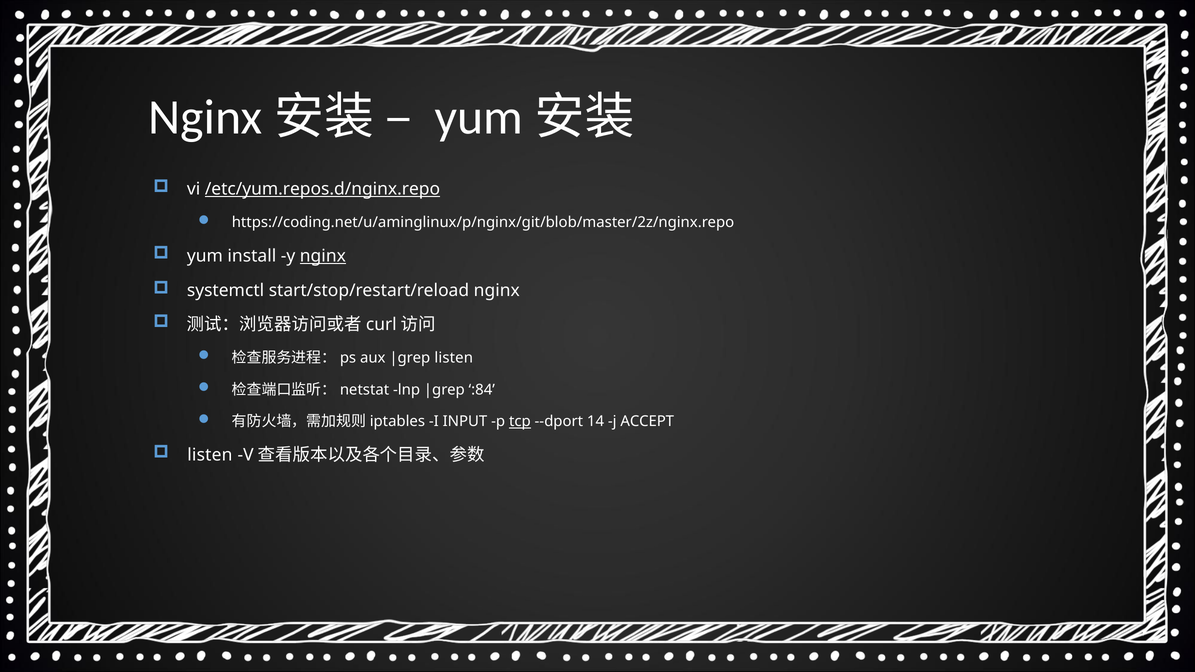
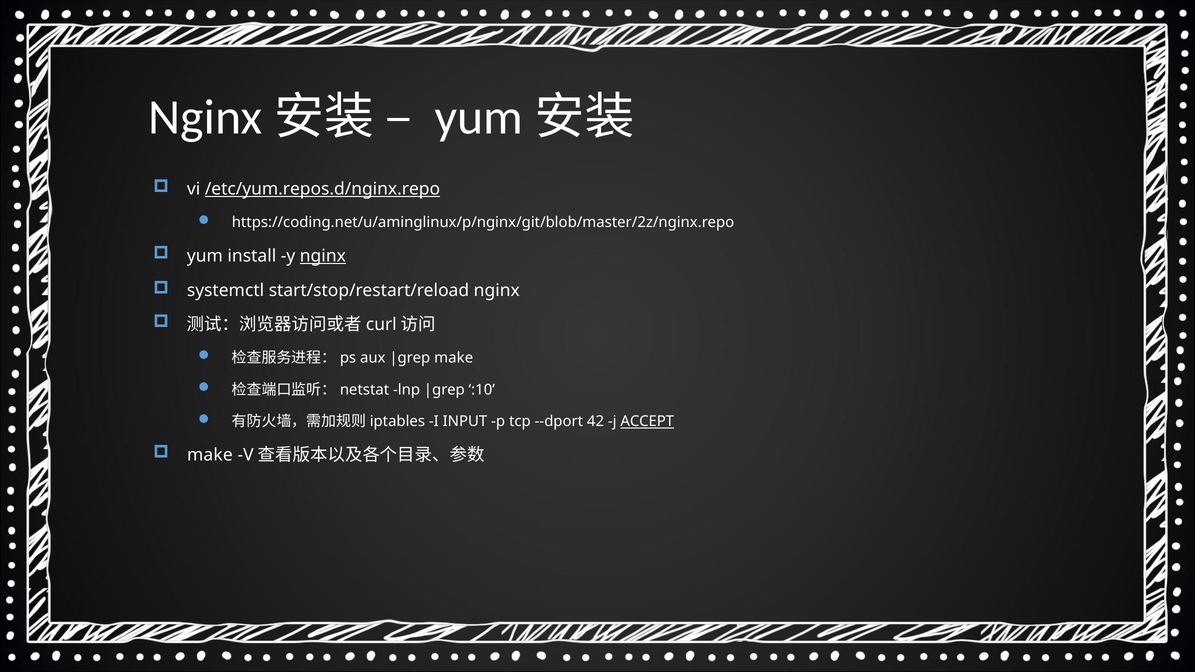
listen: listen -> make (454, 358)
:84: :84 -> :10 (482, 390)
tcp underline: present -> none (520, 422)
14: 14 -> 42 (595, 422)
ACCEPT underline: none -> present (647, 422)
listen: listen -> make (210, 455)
